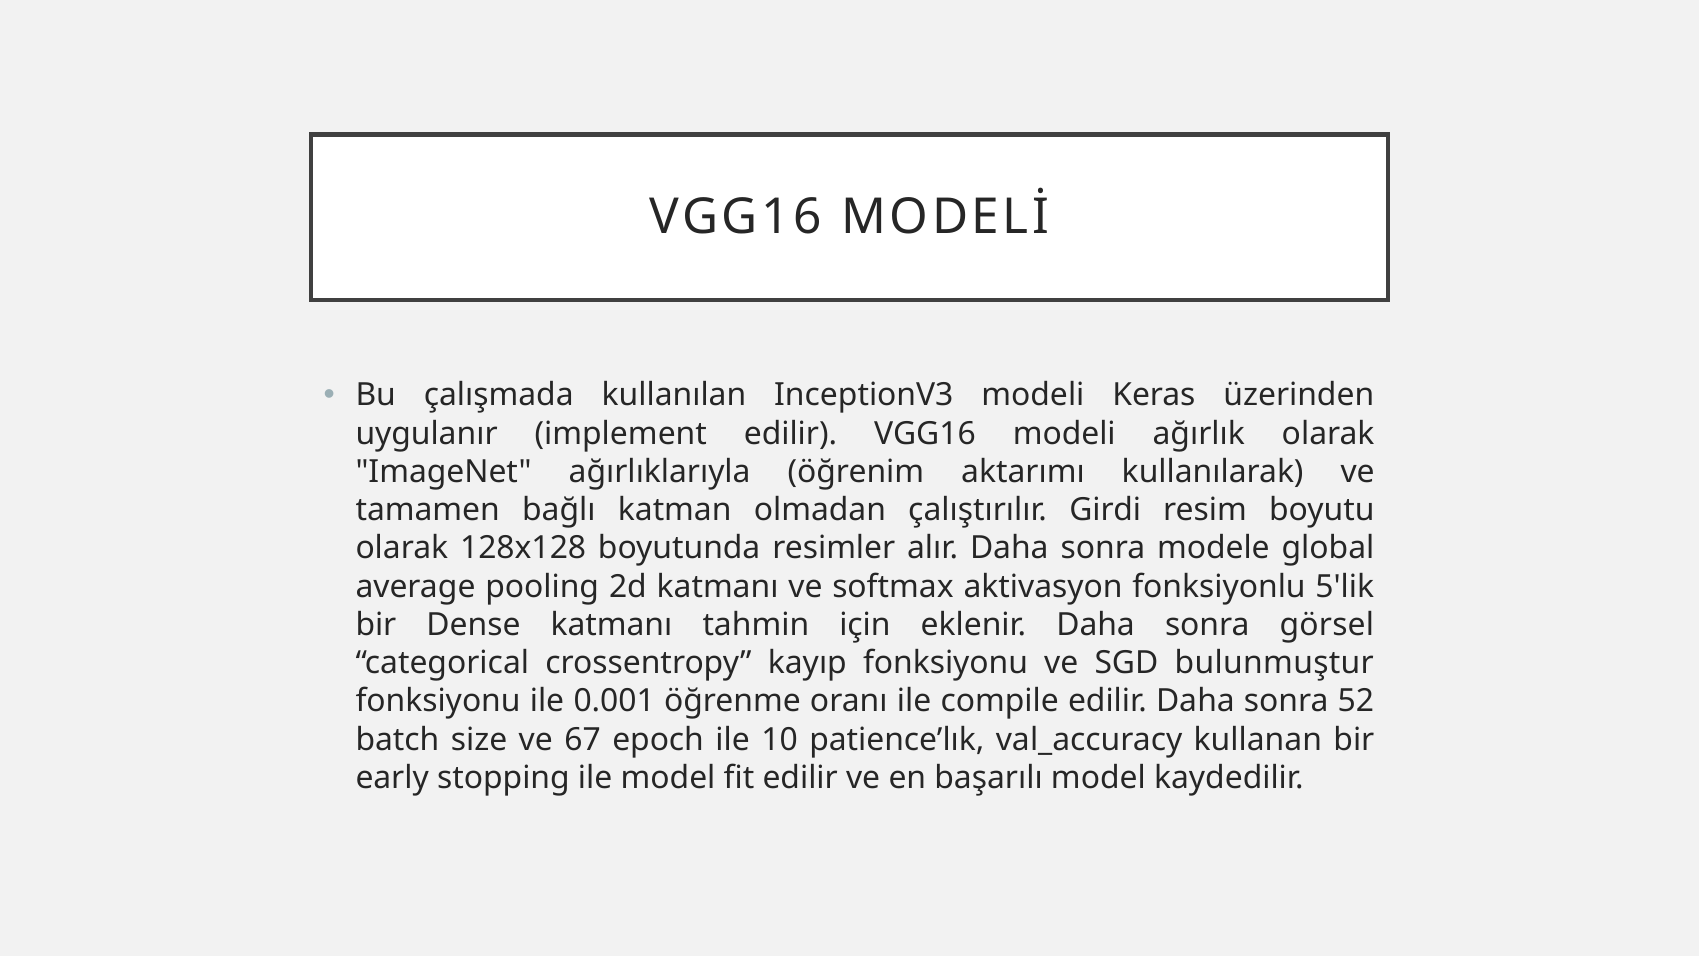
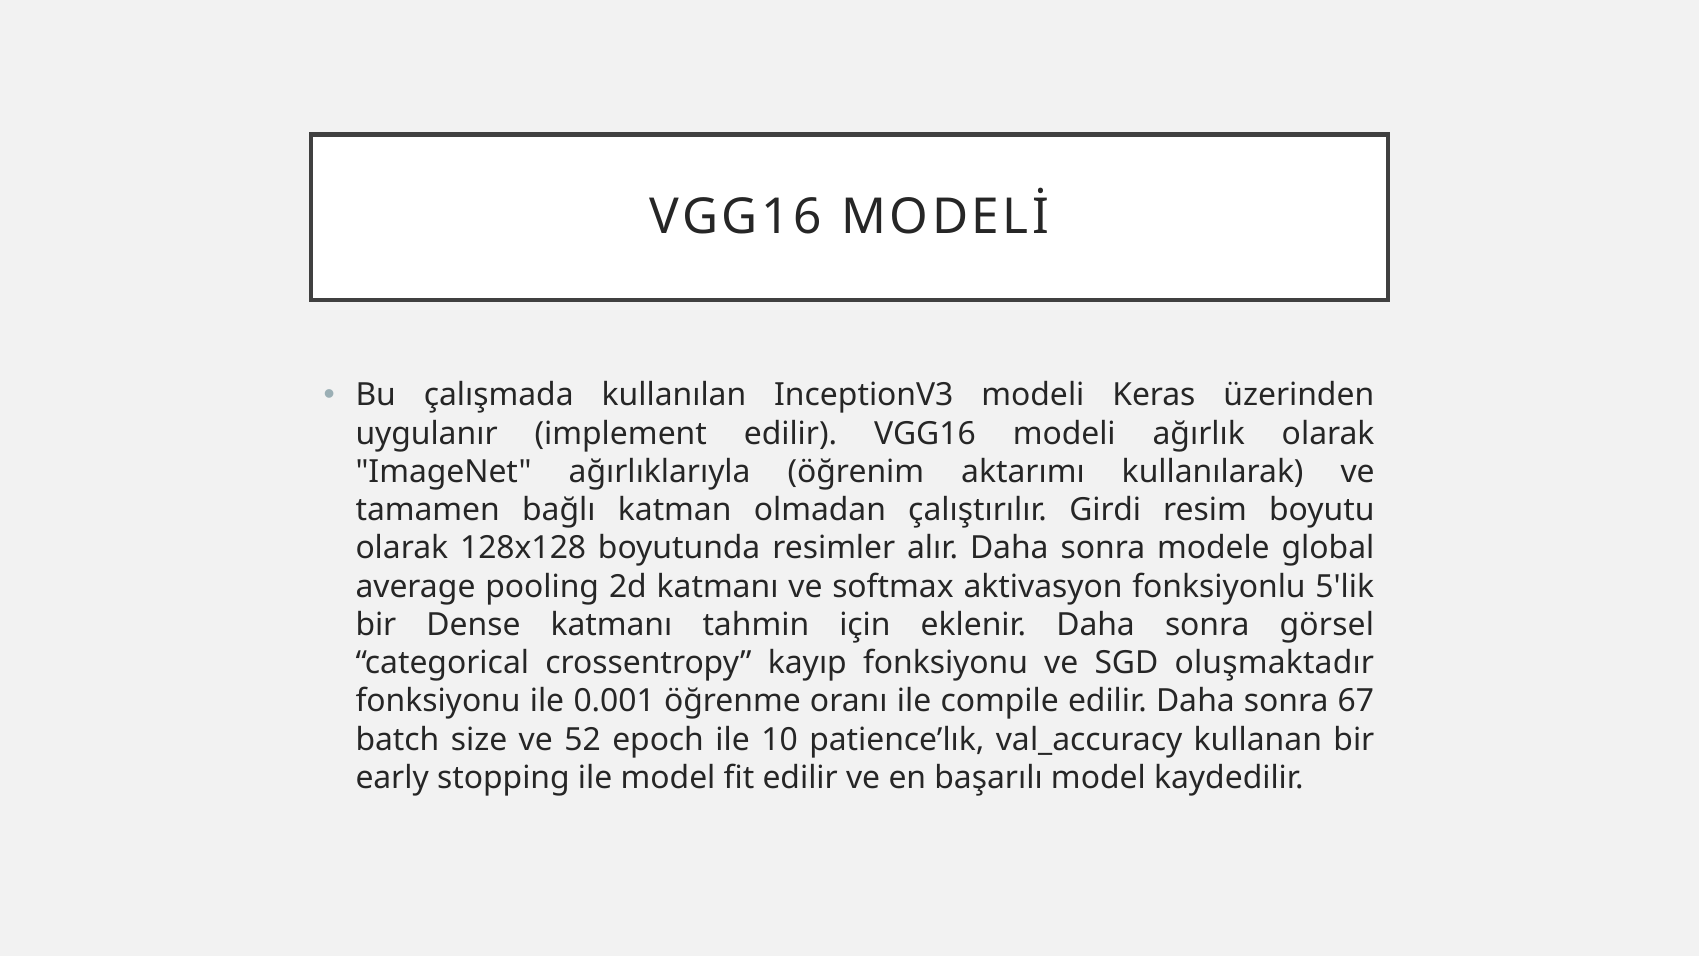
bulunmuştur: bulunmuştur -> oluşmaktadır (1274, 663)
52: 52 -> 67 (1356, 701)
67: 67 -> 52 (583, 739)
